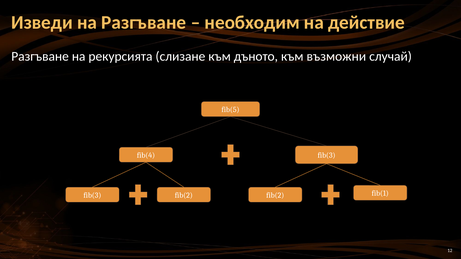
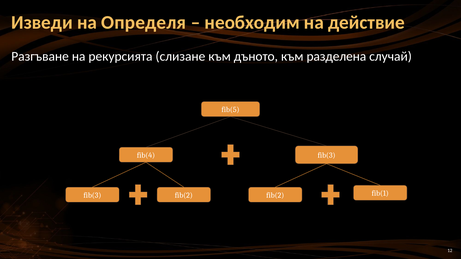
на Разгъване: Разгъване -> Определя (144, 22)
възможни: възможни -> разделена (336, 56)
